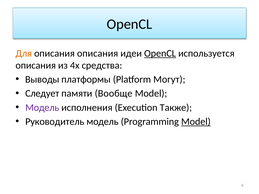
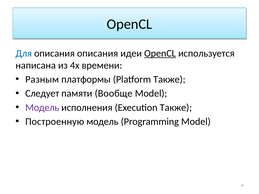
Для colour: orange -> blue (24, 53)
описания: описания -> написана (36, 65)
средства: средства -> времени (102, 65)
Выводы: Выводы -> Разным (42, 79)
Platform Могут: Могут -> Также (169, 79)
Руководитель: Руководитель -> Построенную (55, 122)
Model underline: present -> none (196, 122)
